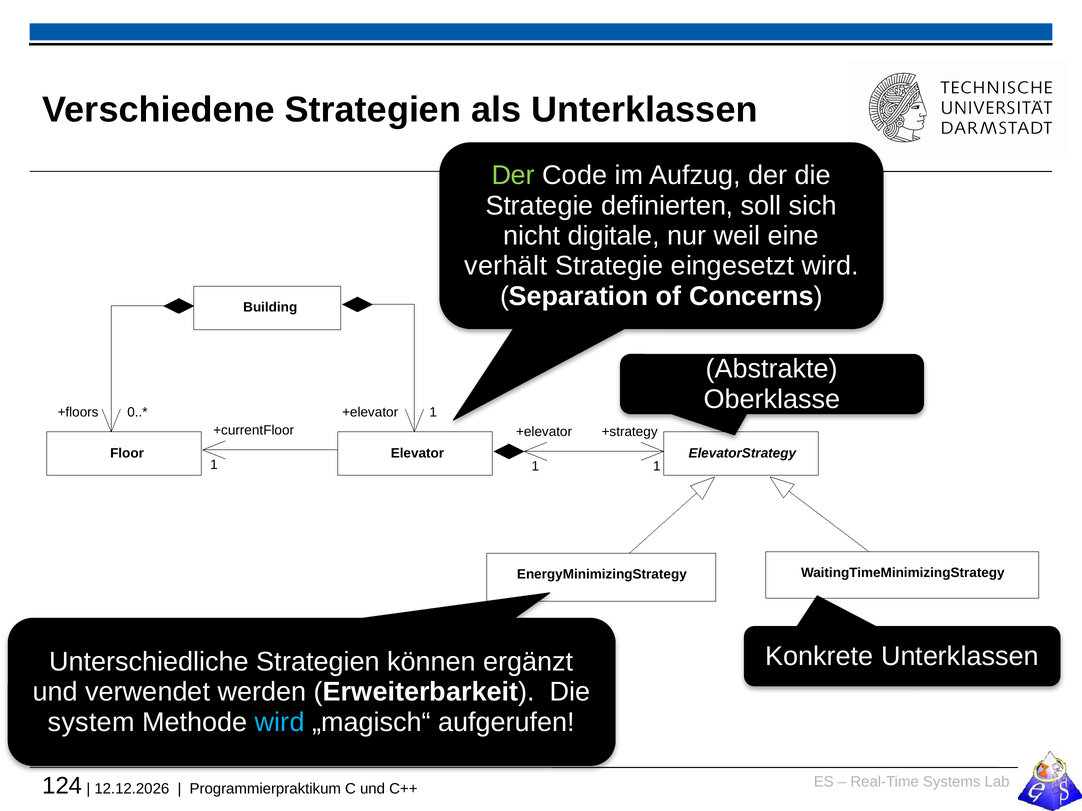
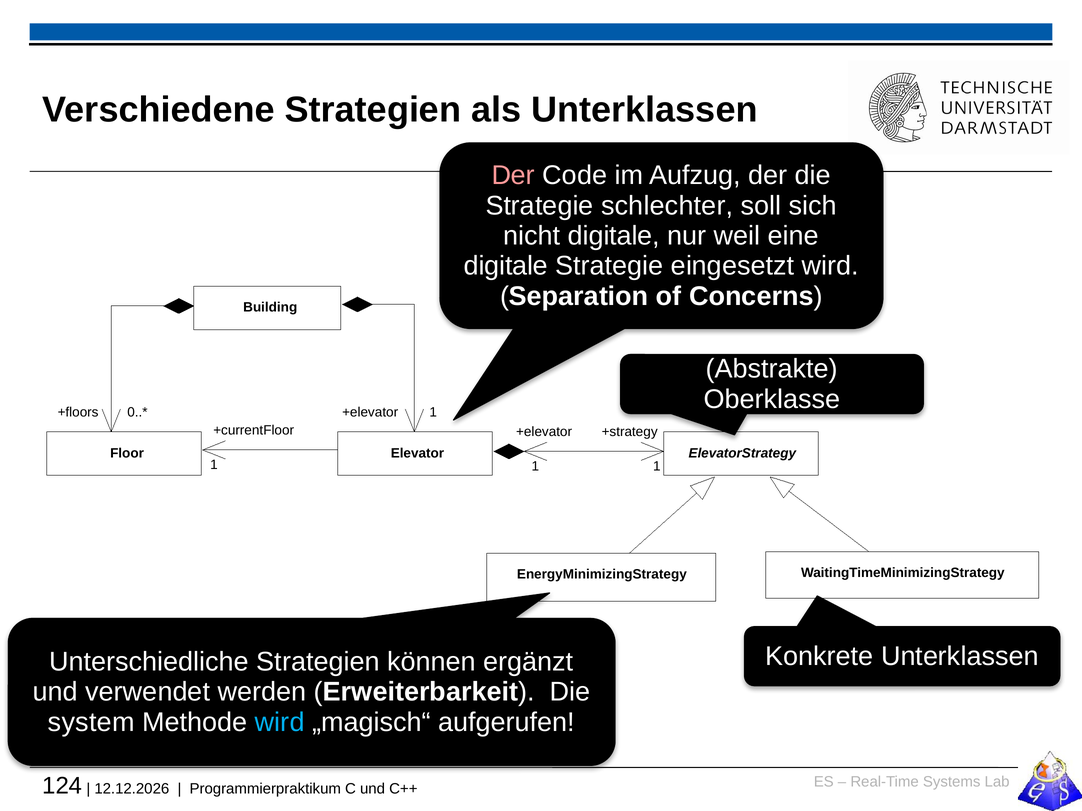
Der colour: light green -> pink (513, 176)
definierten: definierten -> schlechter (667, 206)
verhält: verhält -> digitale (506, 266)
